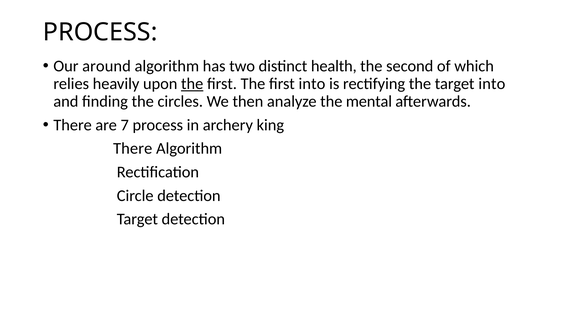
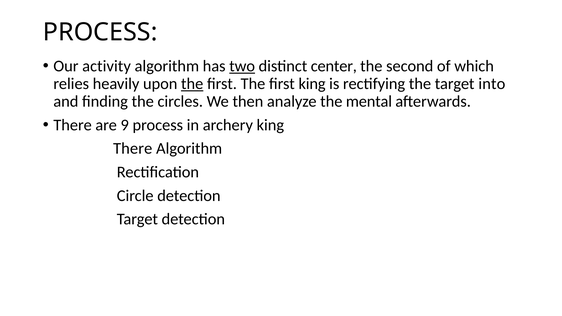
around: around -> activity (107, 66)
two underline: none -> present (242, 66)
health: health -> center (334, 66)
first into: into -> king (312, 84)
7: 7 -> 9 (125, 125)
